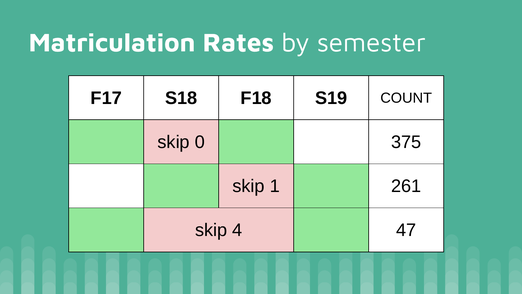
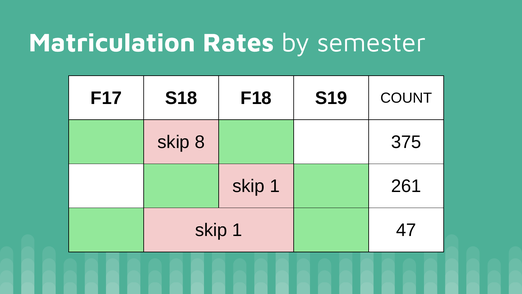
0: 0 -> 8 (200, 142)
4: 4 -> 1 (237, 230)
